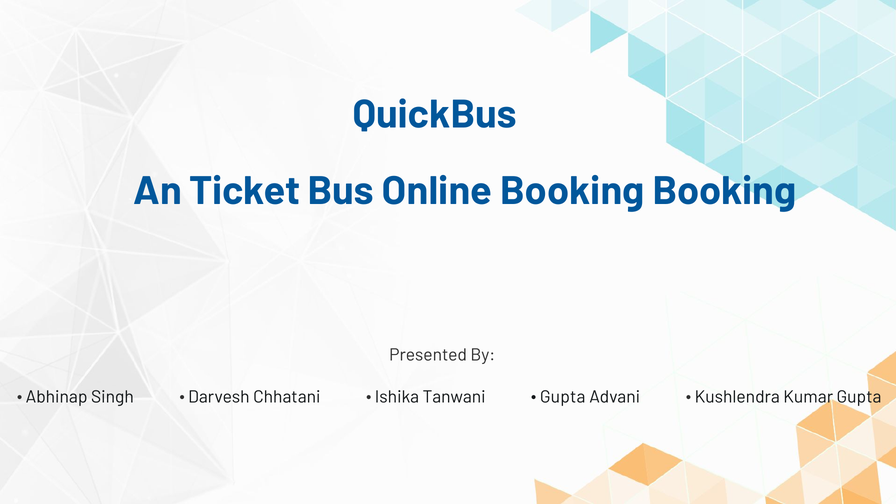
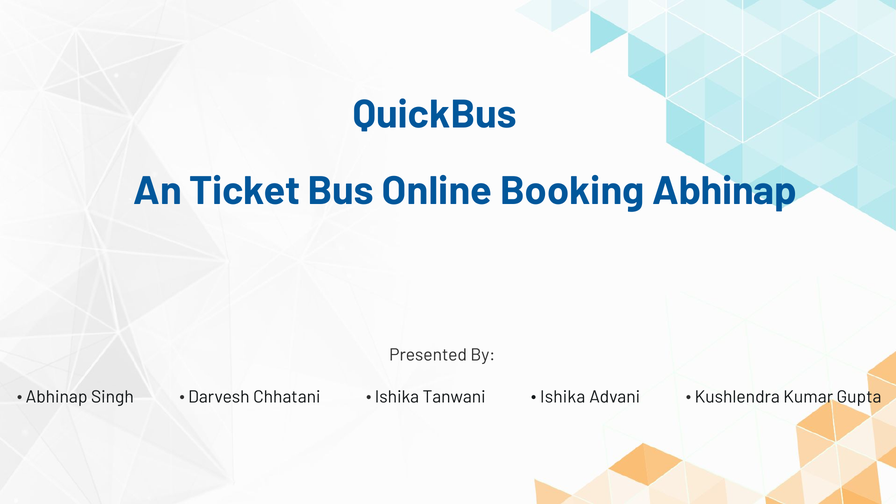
Booking Booking: Booking -> Abhinap (725, 191)
Gupta: Gupta -> Ishika (563, 397)
